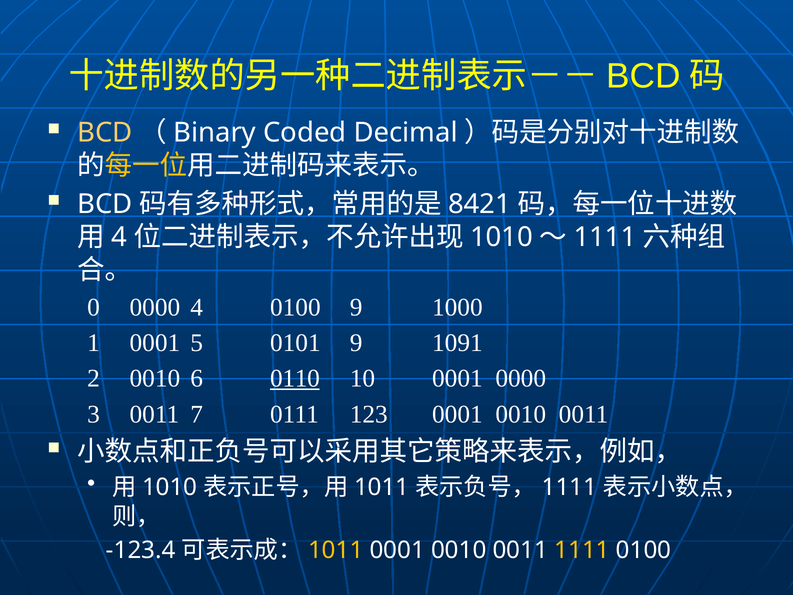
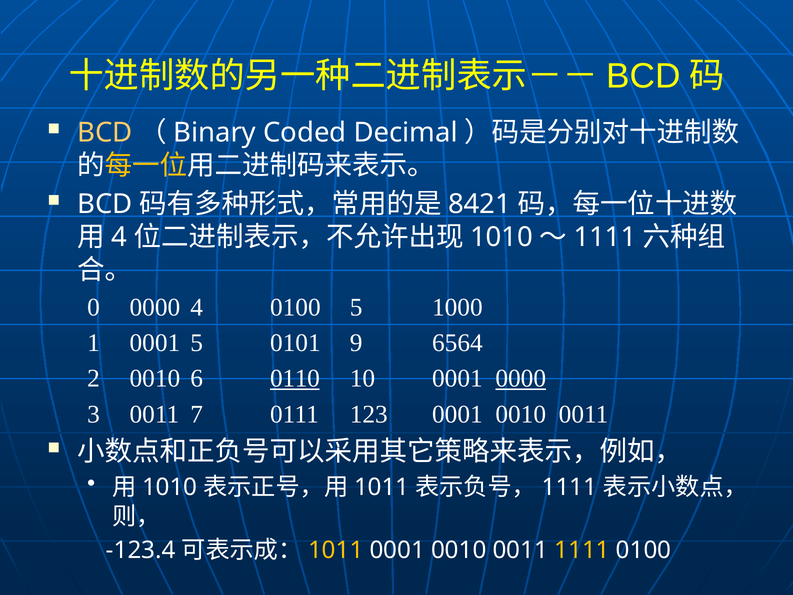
0100 9: 9 -> 5 (356, 307)
1091: 1091 -> 6564 (457, 343)
0000 underline: none -> present (521, 378)
